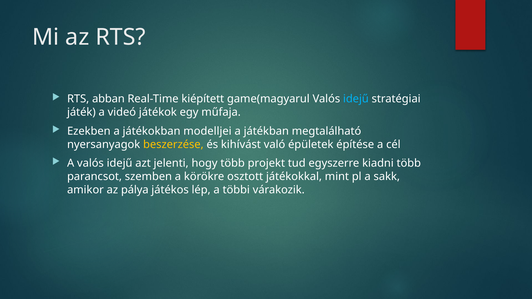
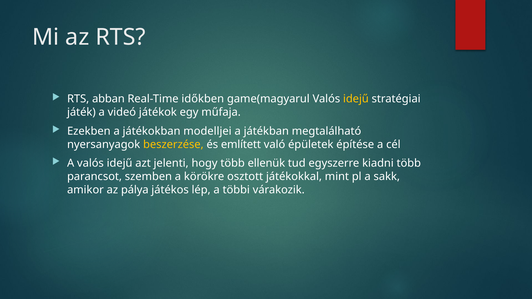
kiépített: kiépített -> időkben (203, 99)
idejű colour: light blue -> yellow (356, 99)
kihívást: kihívást -> említett (241, 144)
projekt: projekt -> ellenük (266, 163)
